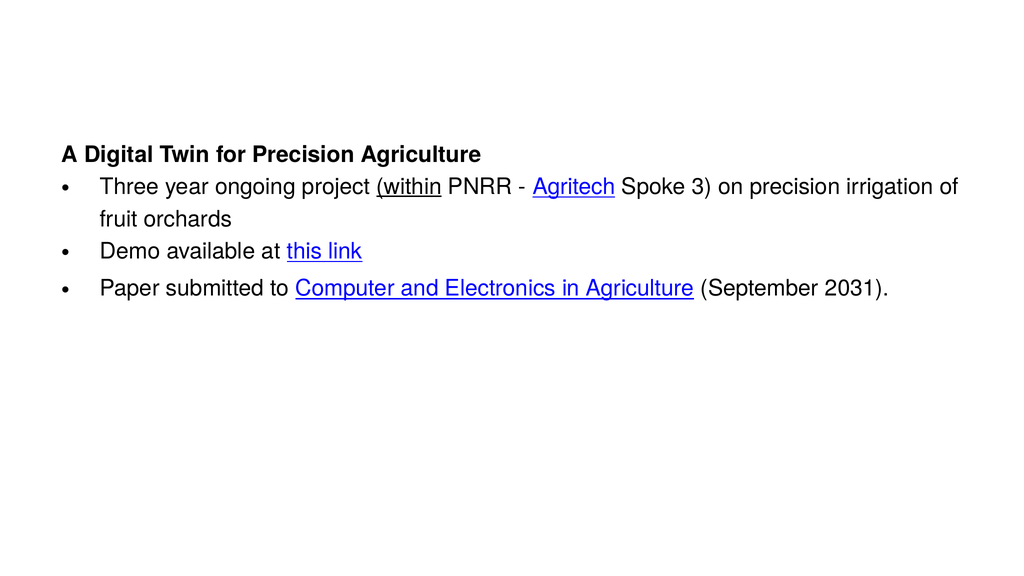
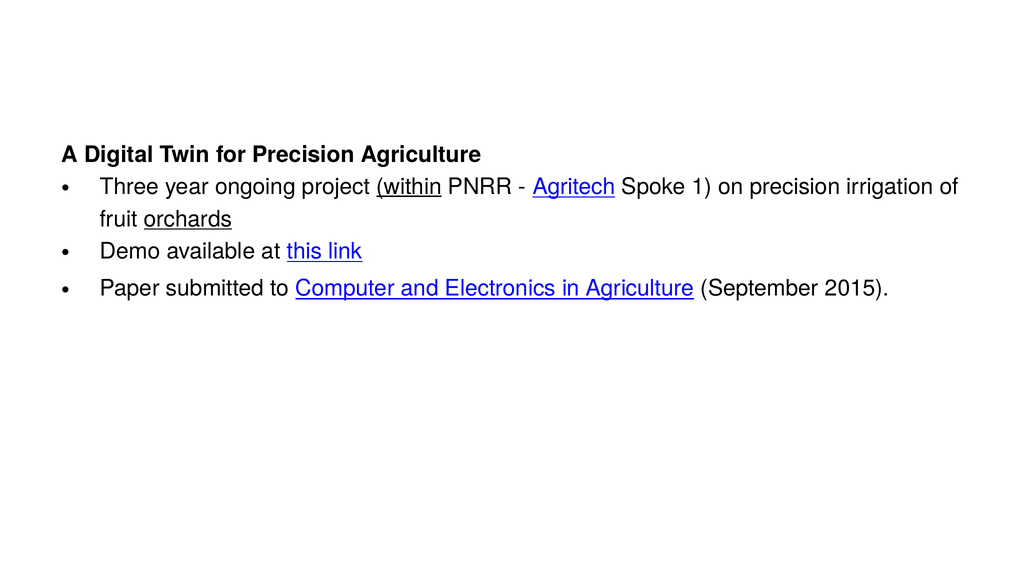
3: 3 -> 1 (702, 187)
orchards underline: none -> present (188, 219)
2031: 2031 -> 2015 (857, 288)
